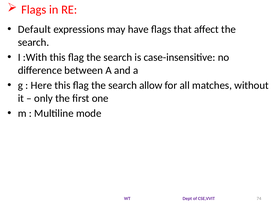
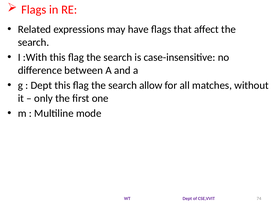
Default: Default -> Related (34, 29)
Here: Here -> Dept (41, 86)
